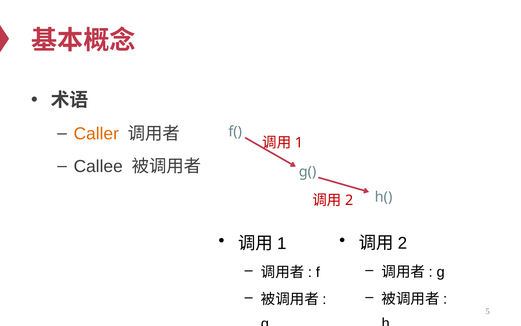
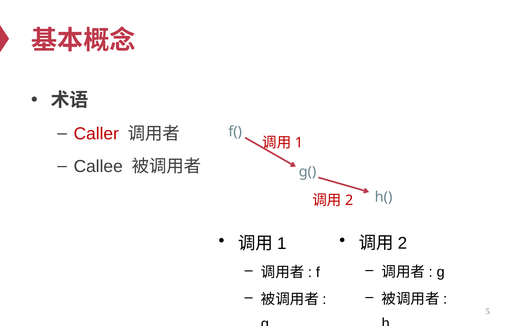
Caller colour: orange -> red (96, 134)
